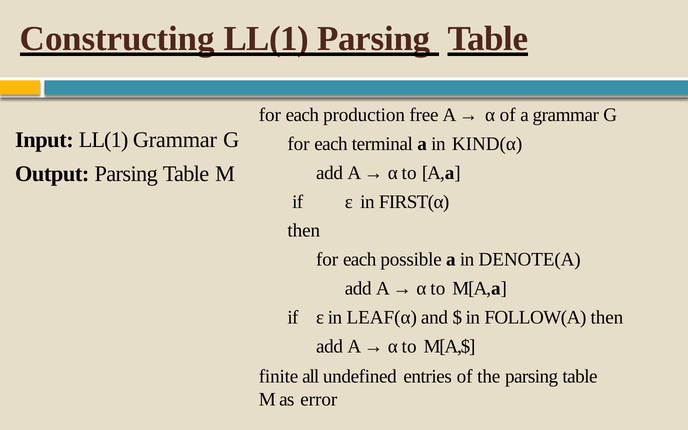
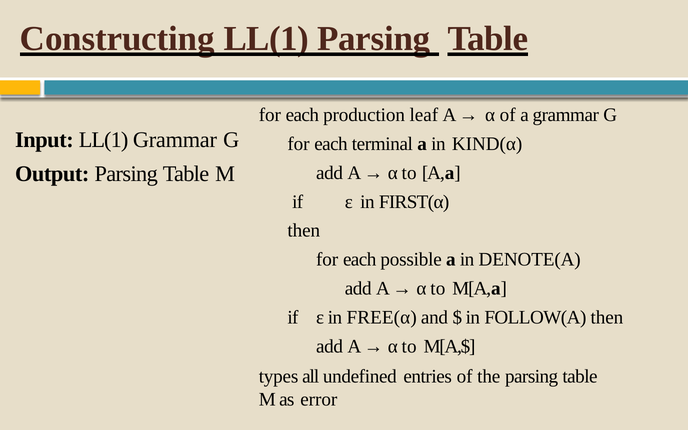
free: free -> leaf (424, 115)
LEAF(α: LEAF(α -> FREE(α (382, 317)
finite: finite -> types (279, 376)
